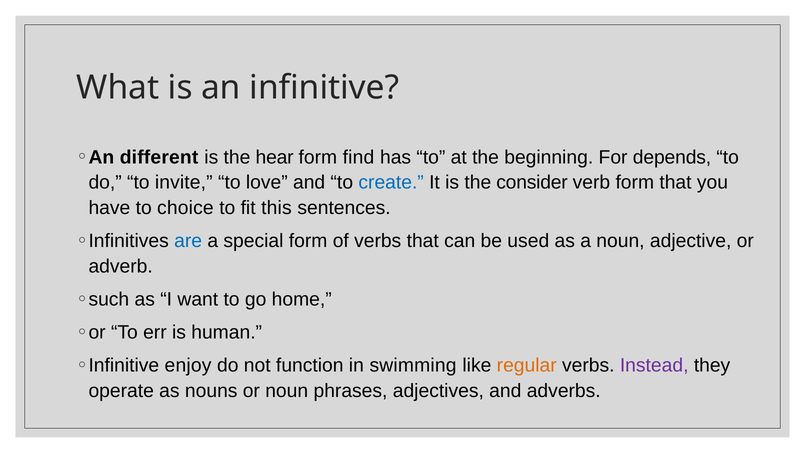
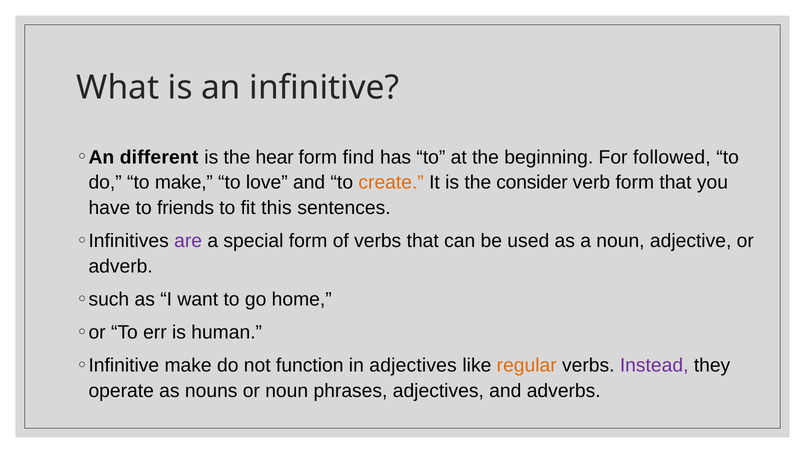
depends: depends -> followed (672, 157)
to invite: invite -> make (184, 183)
create colour: blue -> orange (391, 183)
choice: choice -> friends (186, 208)
are colour: blue -> purple (188, 241)
enjoy: enjoy -> make (188, 365)
in swimming: swimming -> adjectives (413, 365)
